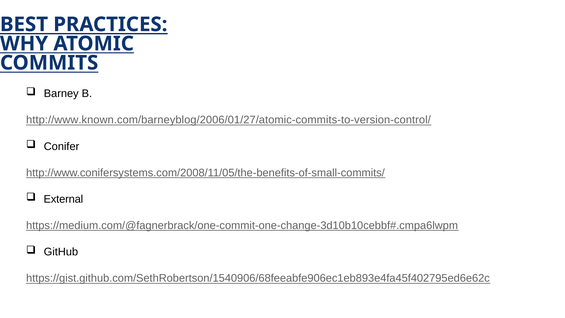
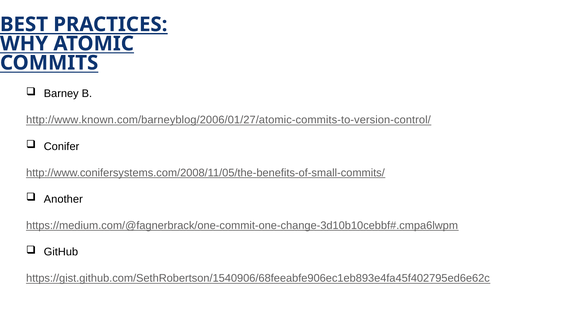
External: External -> Another (63, 199)
